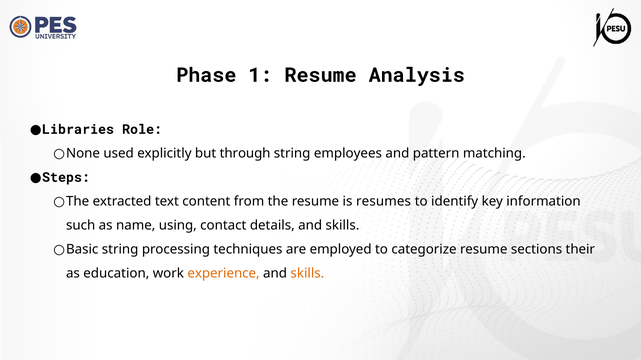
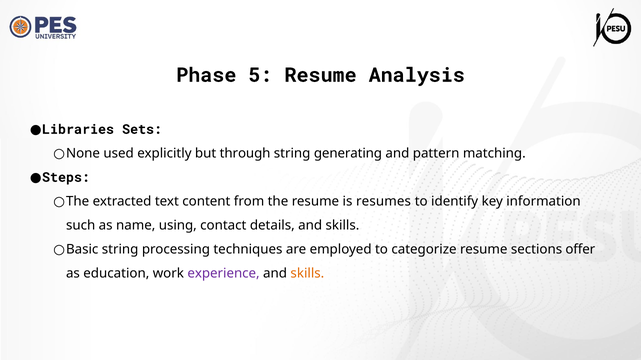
1: 1 -> 5 (260, 75)
Role: Role -> Sets (142, 130)
employees: employees -> generating (348, 154)
their: their -> offer (580, 250)
experience colour: orange -> purple (224, 274)
